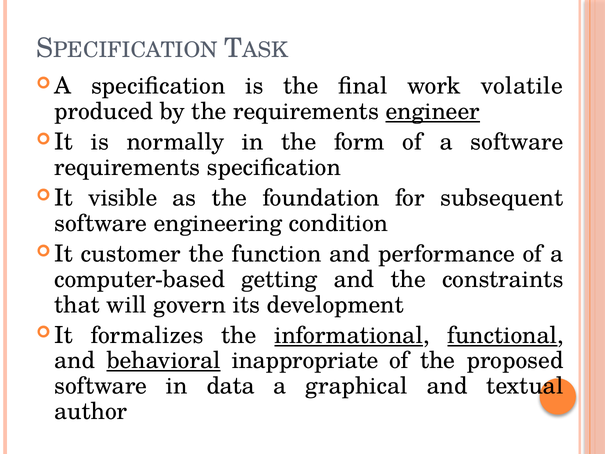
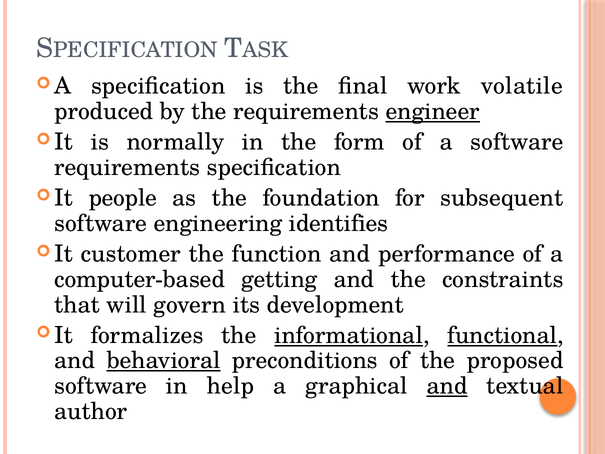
visible: visible -> people (123, 198)
condition: condition -> identifies (339, 223)
inappropriate: inappropriate -> preconditions (305, 360)
data: data -> help (230, 386)
and underline: none -> present (447, 386)
